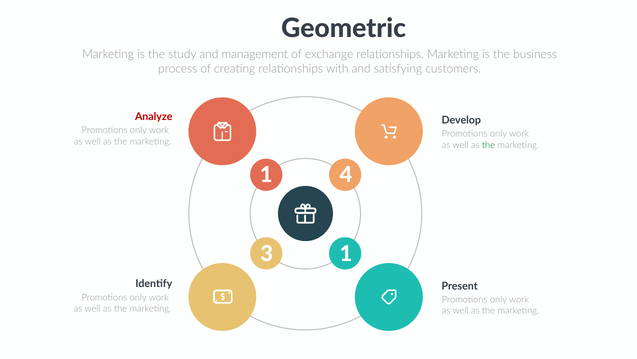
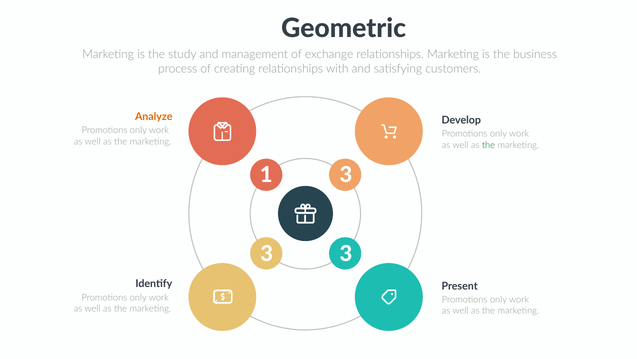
Analyze colour: red -> orange (154, 116)
1 4: 4 -> 3 (346, 175)
1: 1 -> 3 (346, 254)
